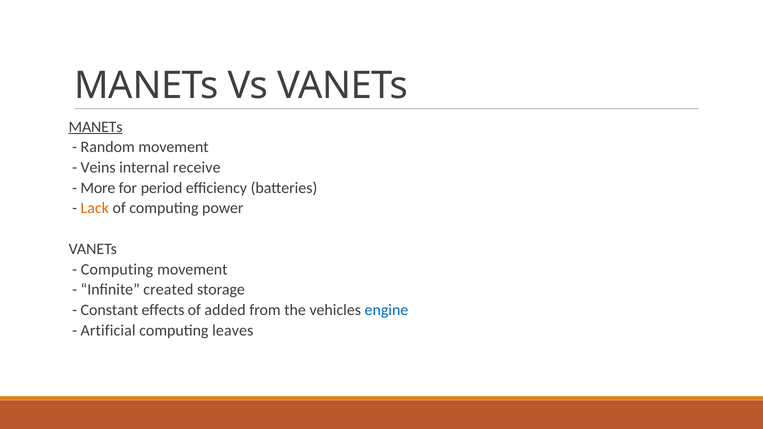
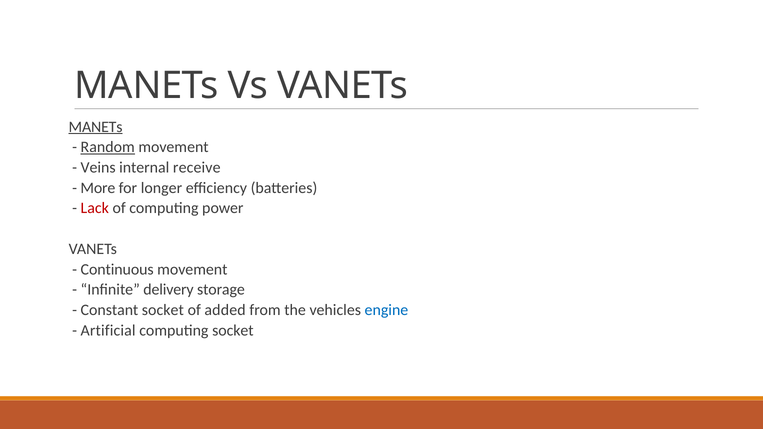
Random underline: none -> present (108, 147)
period: period -> longer (161, 188)
Lack colour: orange -> red (95, 208)
Computing: Computing -> Continuous (117, 269)
created: created -> delivery (169, 290)
Constant effects: effects -> socket (163, 310)
computing leaves: leaves -> socket (233, 331)
